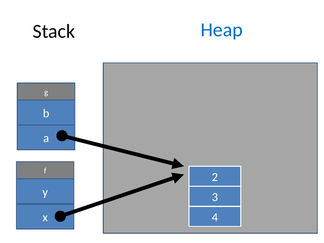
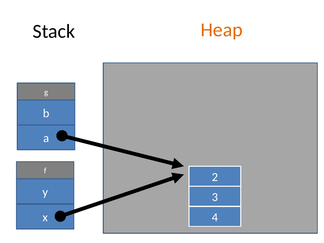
Heap colour: blue -> orange (222, 30)
